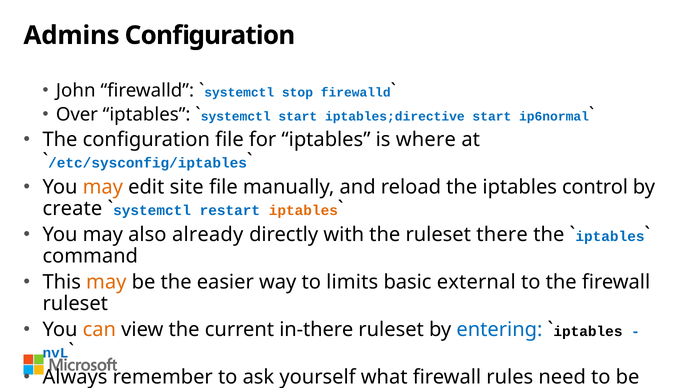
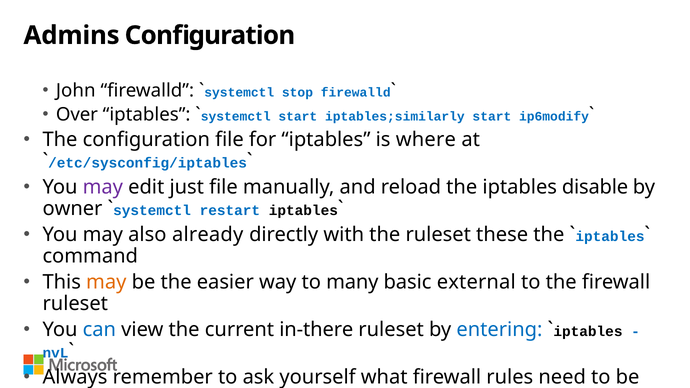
iptables;directive: iptables;directive -> iptables;similarly (395, 116)
ip6normal: ip6normal -> ip6modify (554, 116)
may colour: orange -> purple (103, 187)
site: site -> just (187, 187)
control: control -> disable (595, 187)
create: create -> owner (72, 209)
iptables colour: orange -> black (303, 211)
there: there -> these (502, 235)
limits: limits -> many (352, 282)
can colour: orange -> blue (99, 330)
